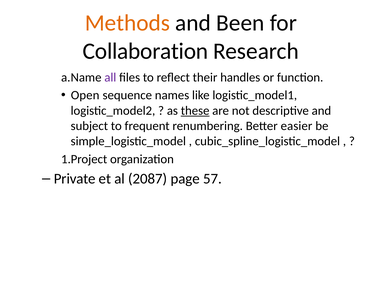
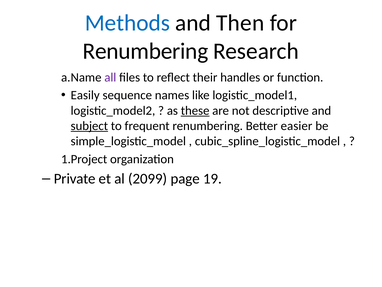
Methods colour: orange -> blue (127, 23)
Been: Been -> Then (240, 23)
Collaboration: Collaboration -> Renumbering (145, 51)
Open: Open -> Easily (85, 95)
subject underline: none -> present (89, 126)
2087: 2087 -> 2099 (148, 178)
57: 57 -> 19 (212, 178)
